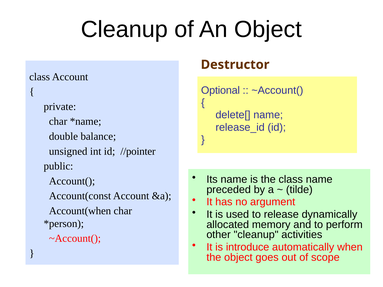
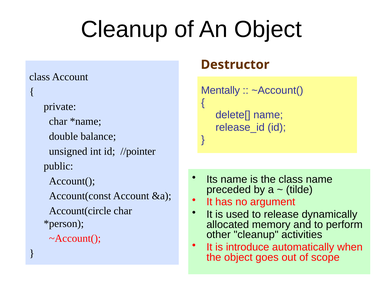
Optional: Optional -> Mentally (220, 90)
Account(when: Account(when -> Account(circle (80, 211)
